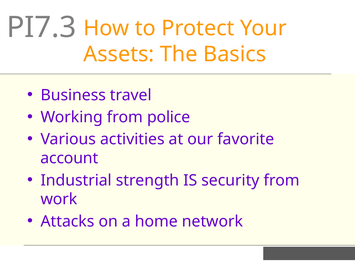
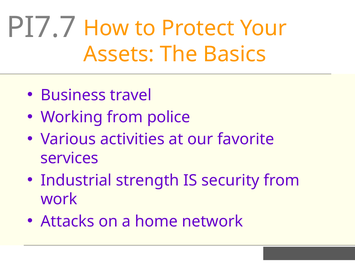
PI7.3: PI7.3 -> PI7.7 (41, 28)
account: account -> services (69, 158)
